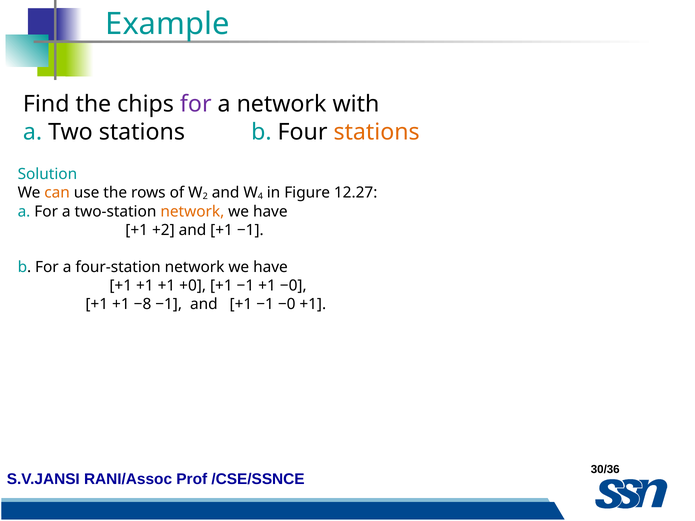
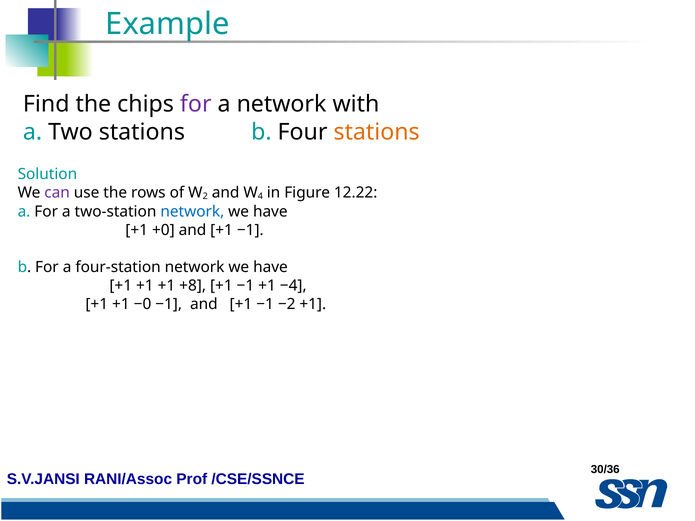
can colour: orange -> purple (57, 193)
12.27: 12.27 -> 12.22 (356, 193)
network colour: orange -> blue (192, 212)
+2: +2 -> +0 (163, 230)
+0: +0 -> +8 (193, 286)
+1 −0: −0 -> −4 (293, 286)
−8: −8 -> −0 (143, 304)
−1 −0: −0 -> −2 (287, 304)
